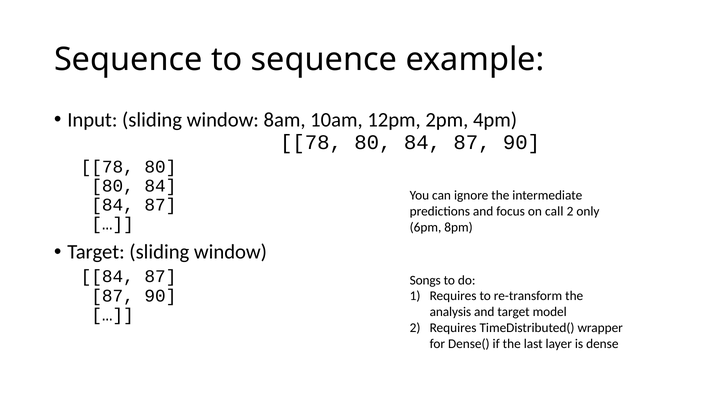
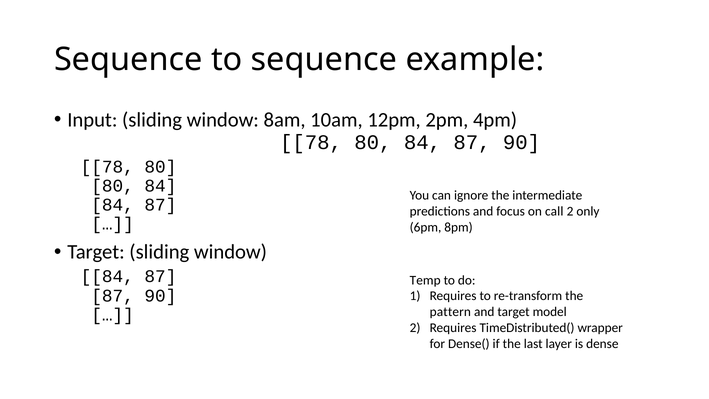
Songs: Songs -> Temp (425, 280)
analysis: analysis -> pattern (450, 312)
